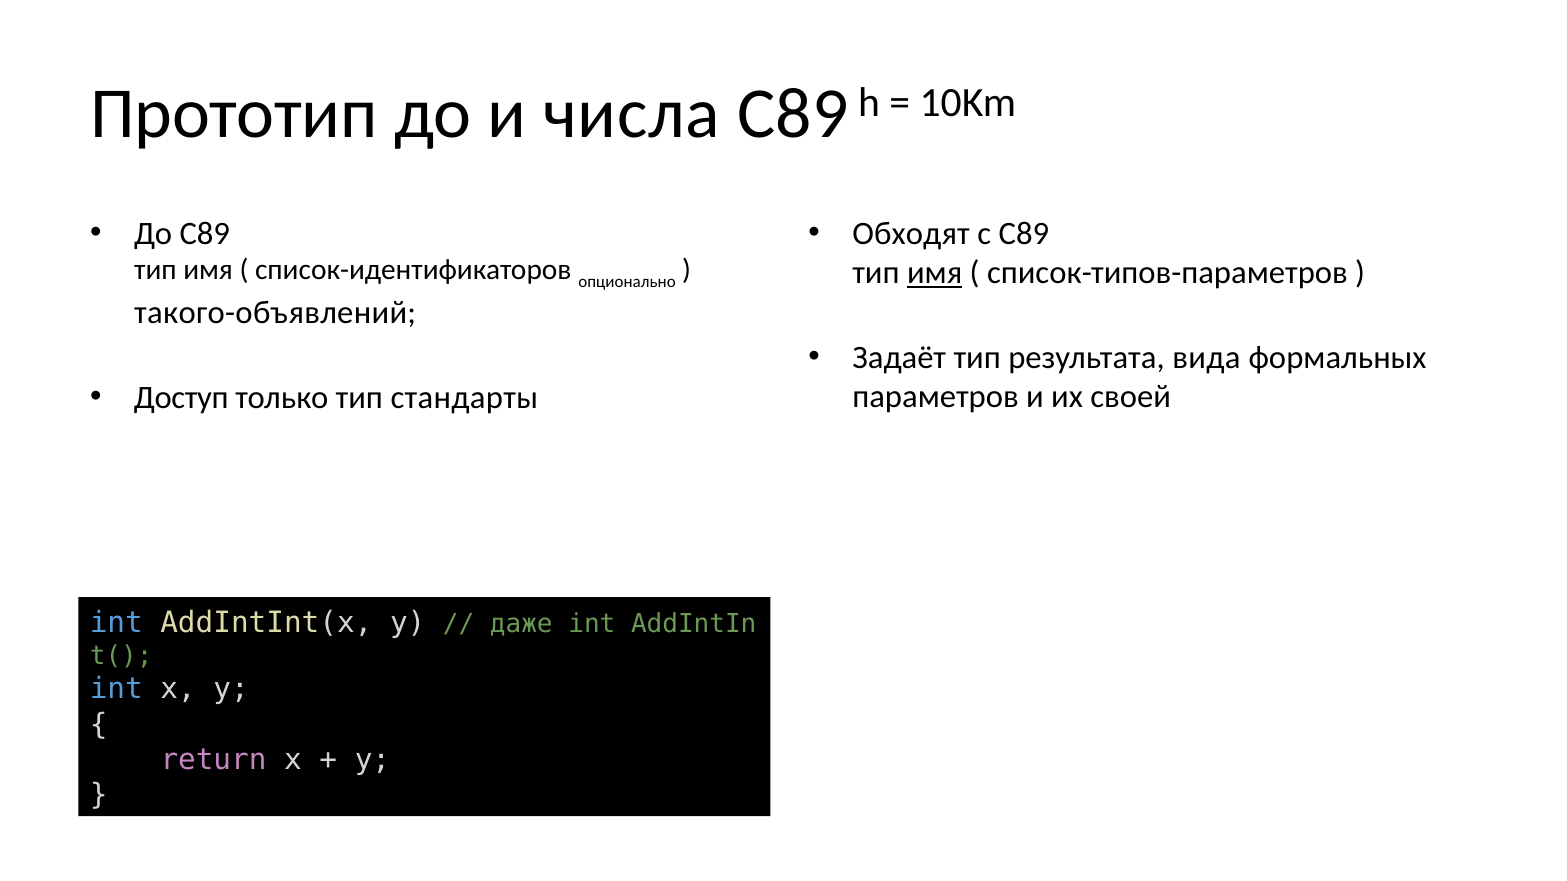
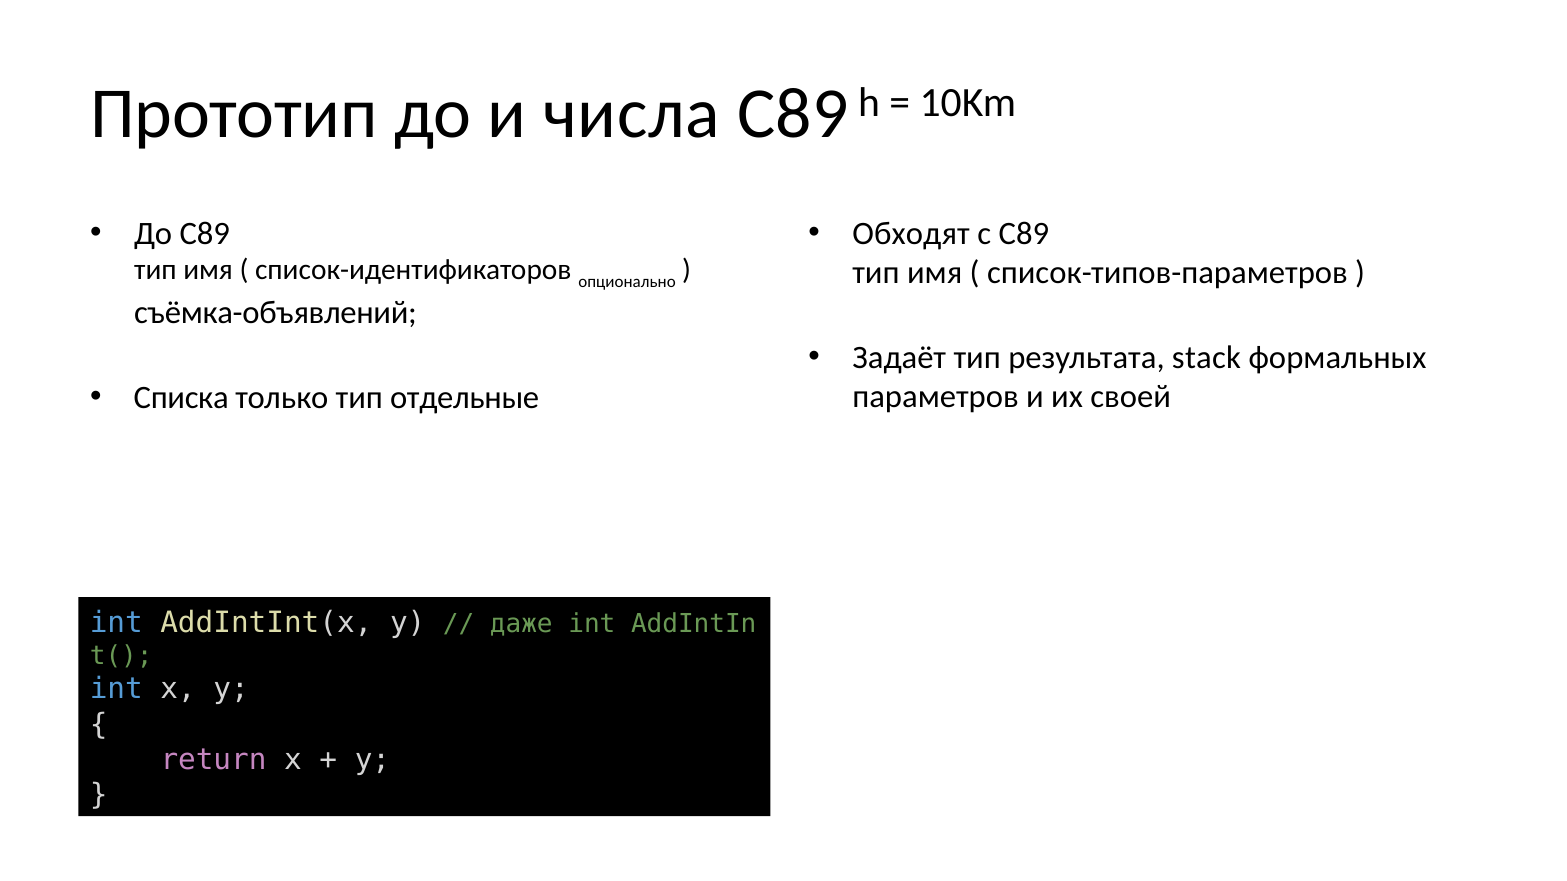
имя underline: present -> none (935, 273)
такого-объявлений: такого-объявлений -> съёмка-объявлений (275, 313)
вида: вида -> stack (1206, 358)
Доступ: Доступ -> Списка (181, 398)
стандарты: стандарты -> отдельные (465, 398)
